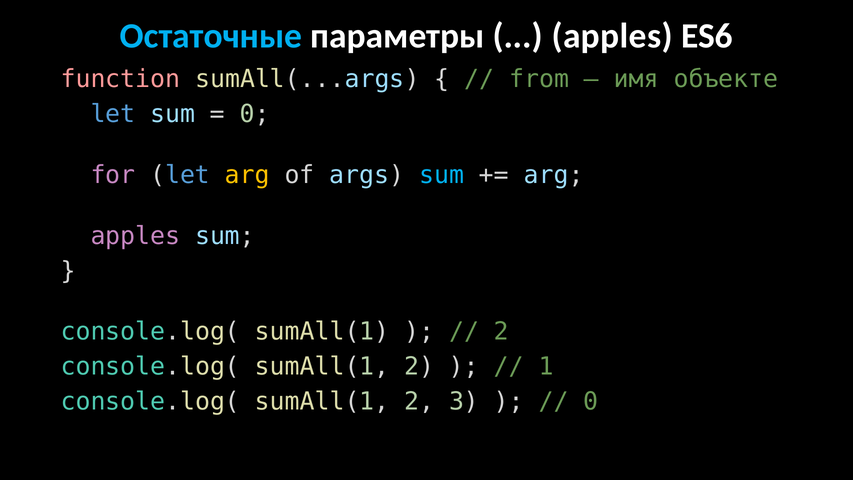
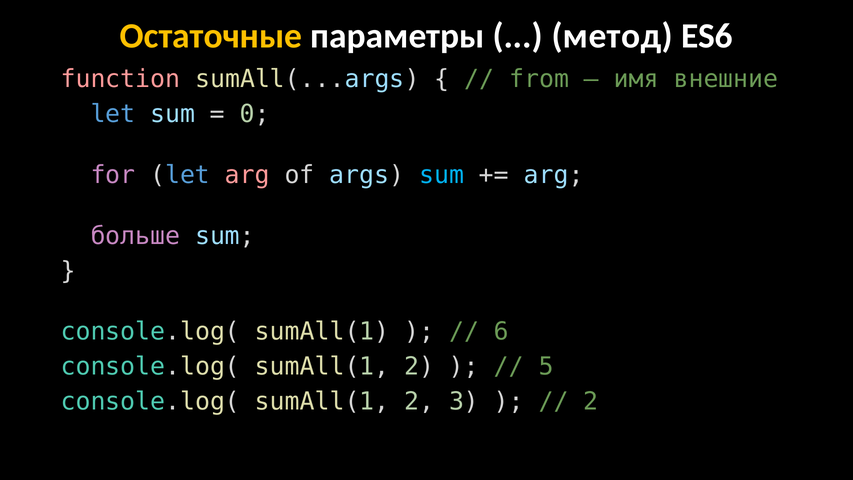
Остаточные colour: light blue -> yellow (211, 36)
apples: apples -> метод (612, 36)
объекте: объекте -> внешние (726, 79)
arg colour: yellow -> pink (247, 175)
apples: apples -> больше (135, 236)
2: 2 -> 6 (501, 332)
1: 1 -> 5 (546, 366)
0: 0 -> 2 (591, 401)
